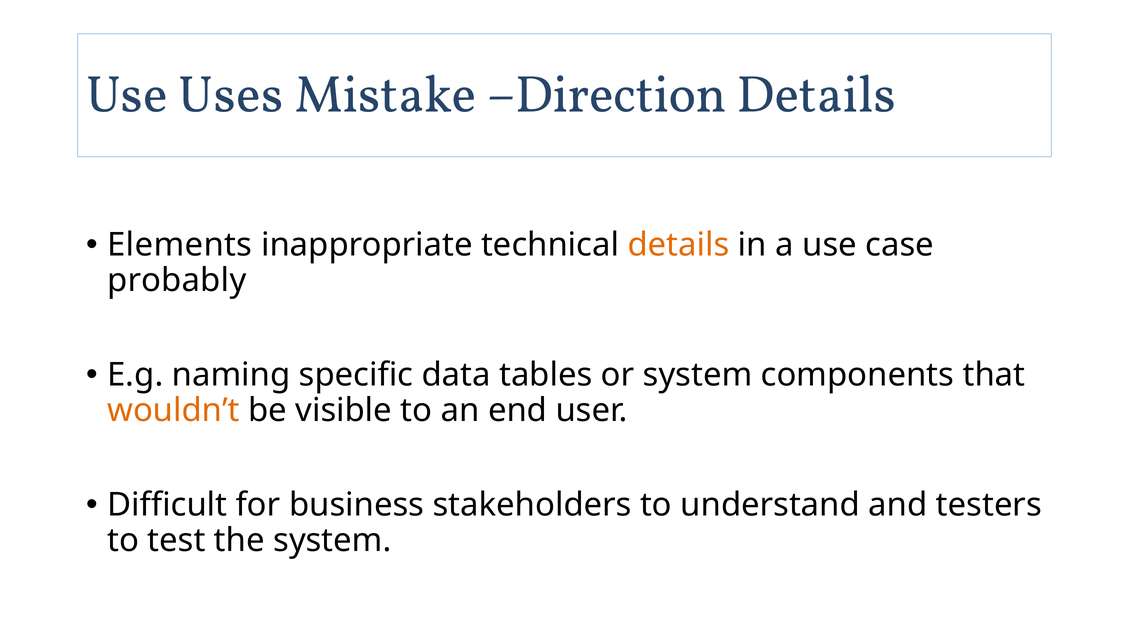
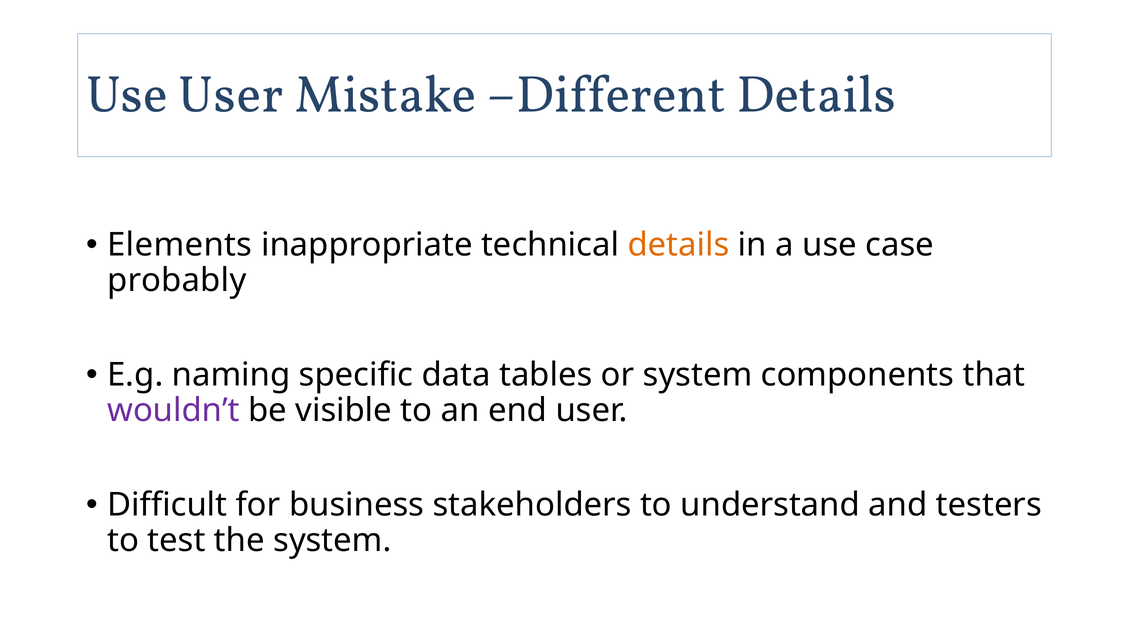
Use Uses: Uses -> User (231, 95)
Direction: Direction -> Different (606, 95)
wouldn’t colour: orange -> purple (173, 411)
